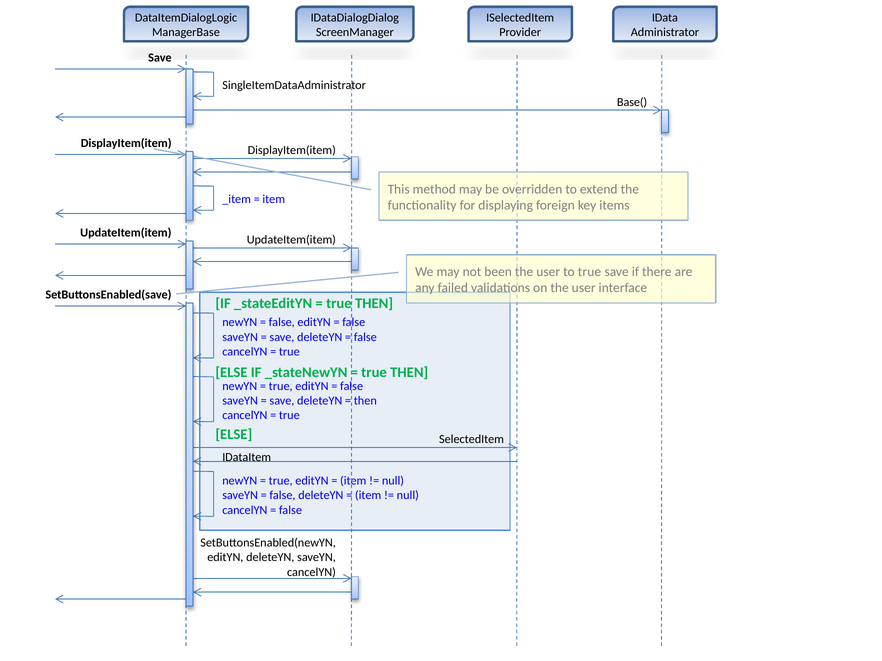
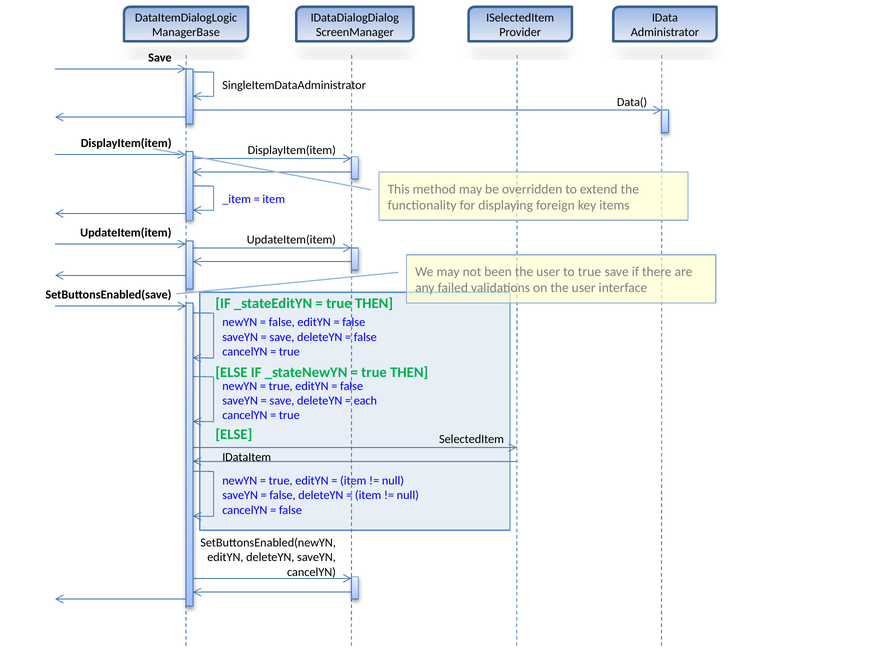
Base(: Base( -> Data( (632, 102)
then: then -> each (365, 401)
